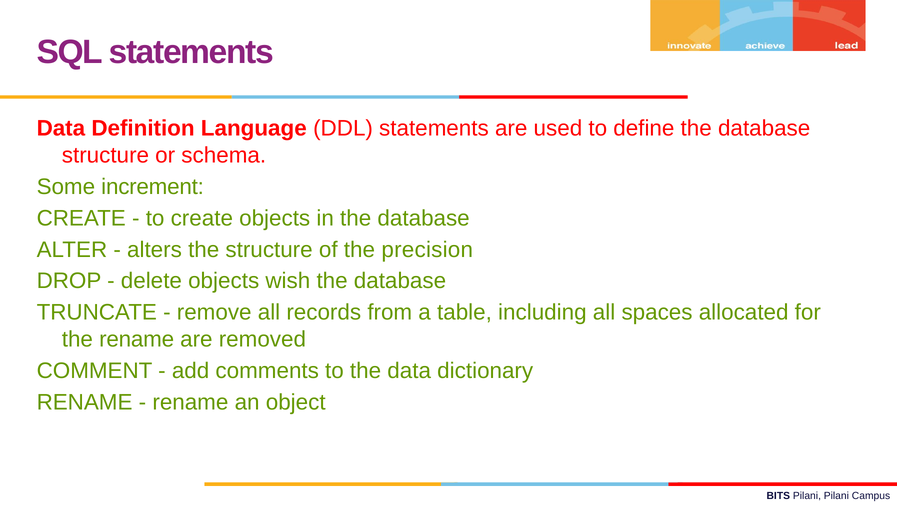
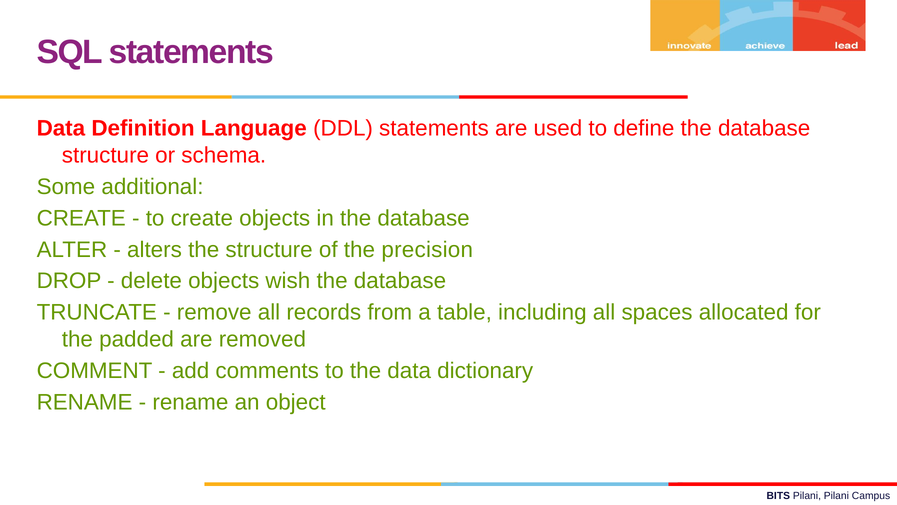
increment: increment -> additional (152, 187)
the rename: rename -> padded (137, 339)
